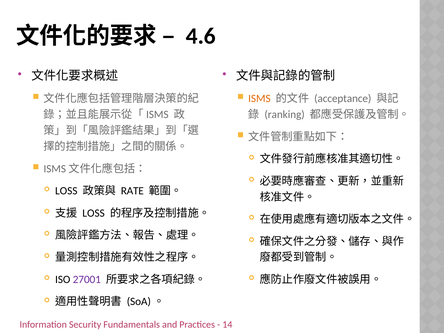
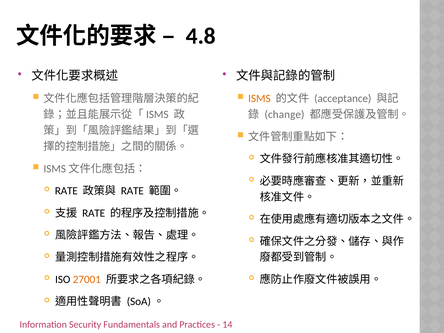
4.6: 4.6 -> 4.8 (201, 36)
ranking: ranking -> change (284, 115)
LOSS: LOSS -> RATE (66, 191)
LOSS: LOSS -> RATE (94, 213)
27001 colour: purple -> orange (87, 279)
